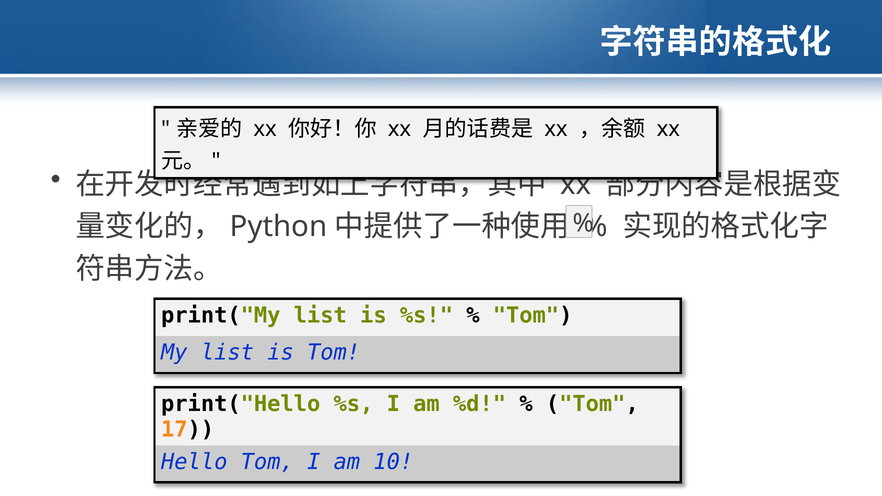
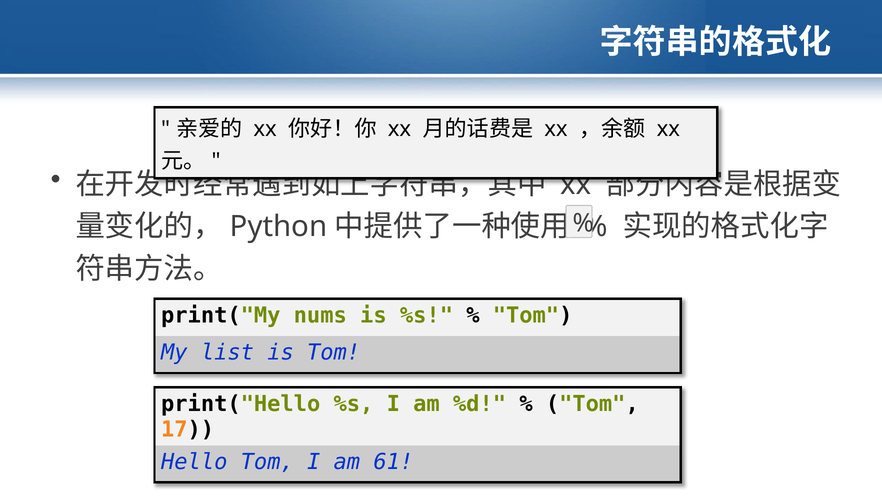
print("My list: list -> nums (320, 315)
10: 10 -> 61 (393, 462)
